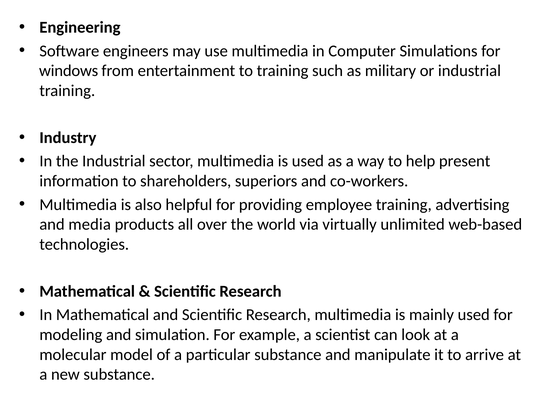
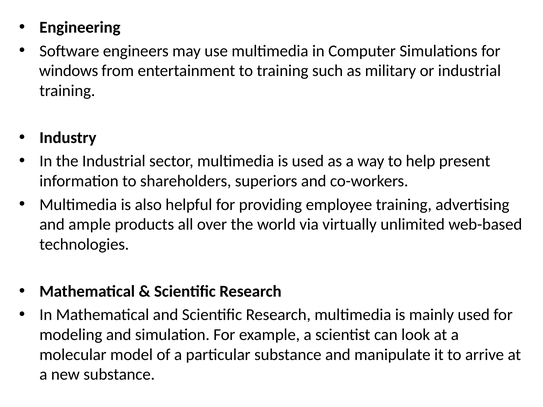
media: media -> ample (90, 225)
